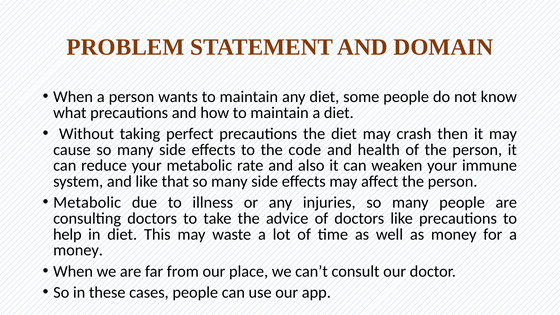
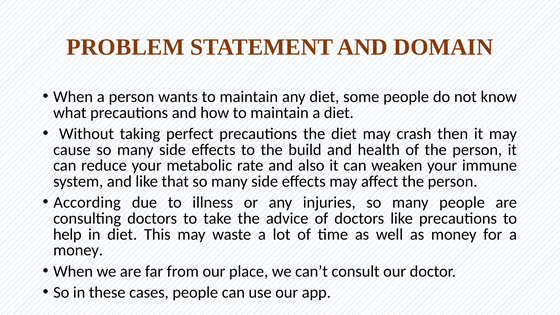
code: code -> build (305, 150)
Metabolic: Metabolic -> According (87, 203)
